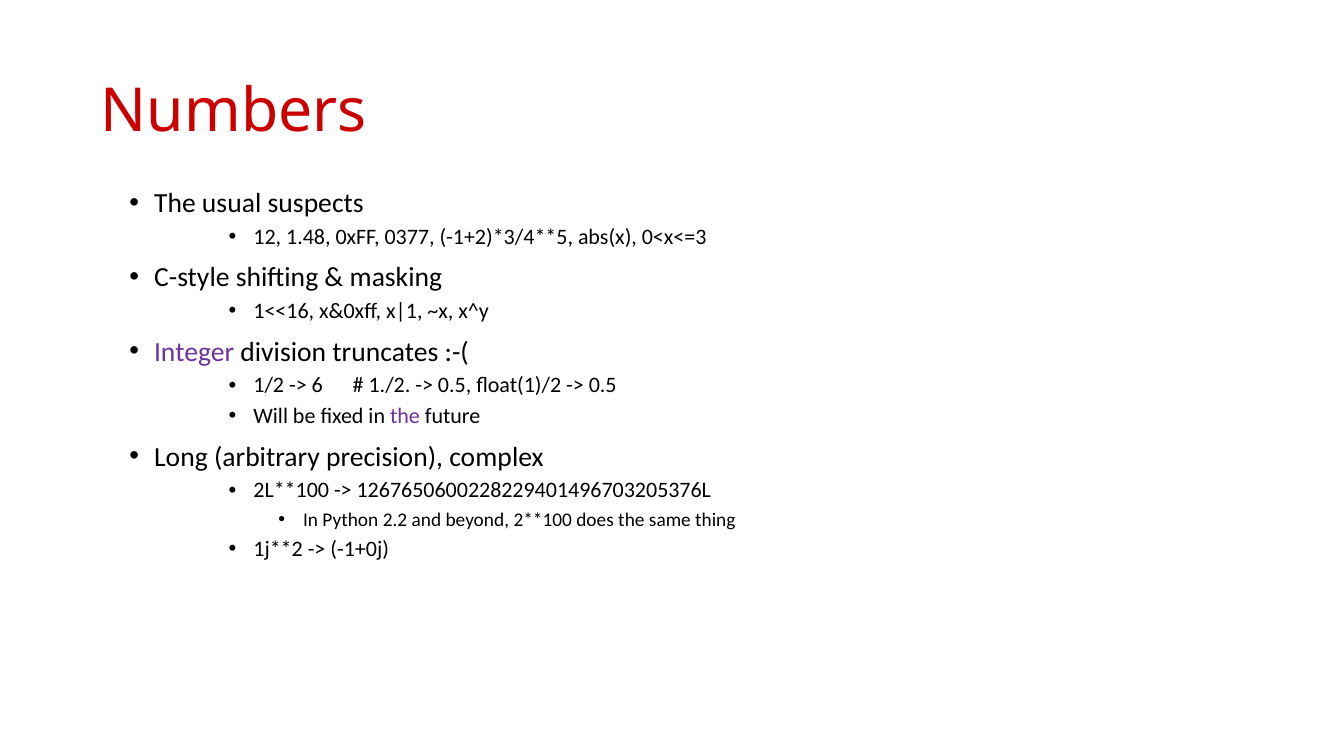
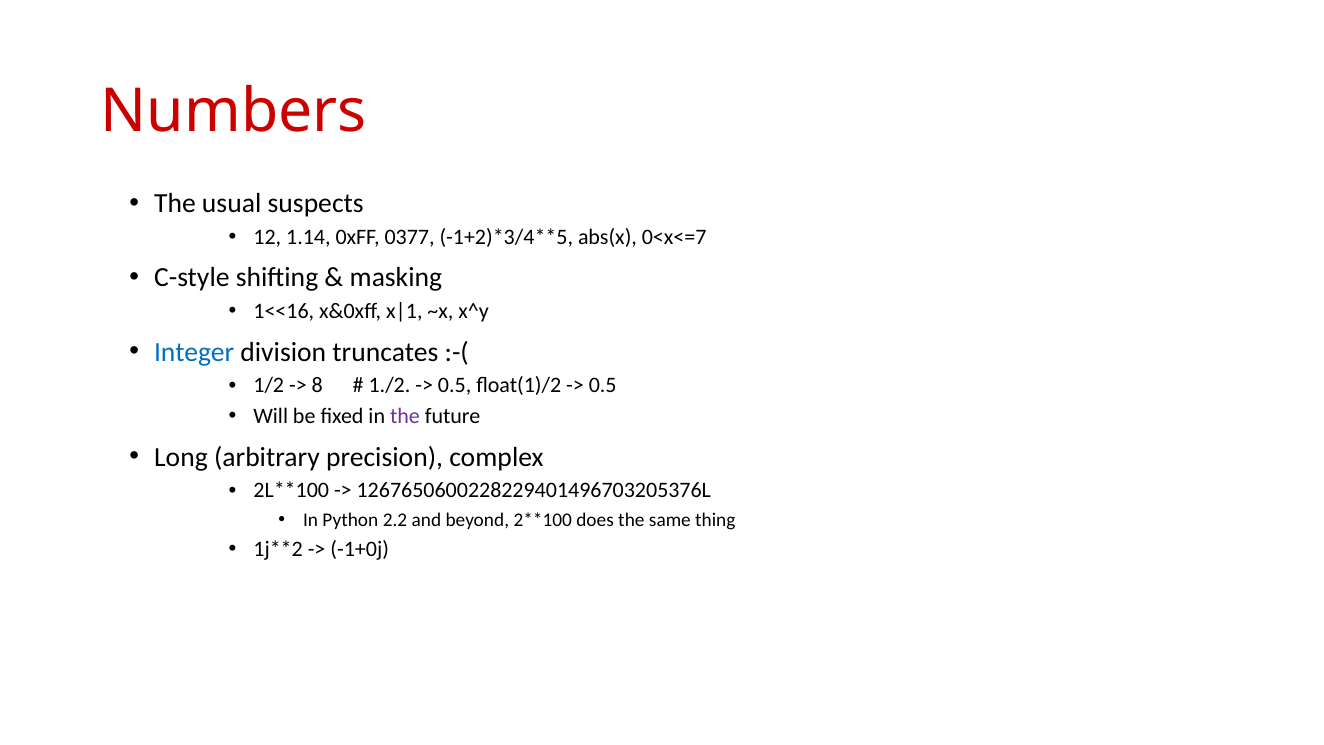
1.48: 1.48 -> 1.14 (308, 237)
0<x<=3: 0<x<=3 -> 0<x<=7 (674, 237)
Integer colour: purple -> blue (194, 352)
6: 6 -> 8 (317, 386)
